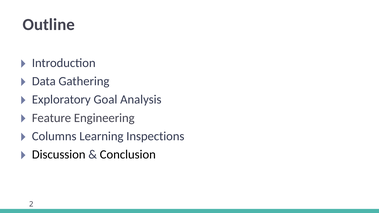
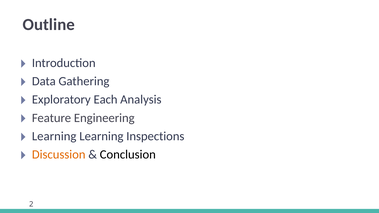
Goal: Goal -> Each (106, 100)
Columns: Columns -> Learning (54, 136)
Discussion colour: black -> orange (59, 155)
